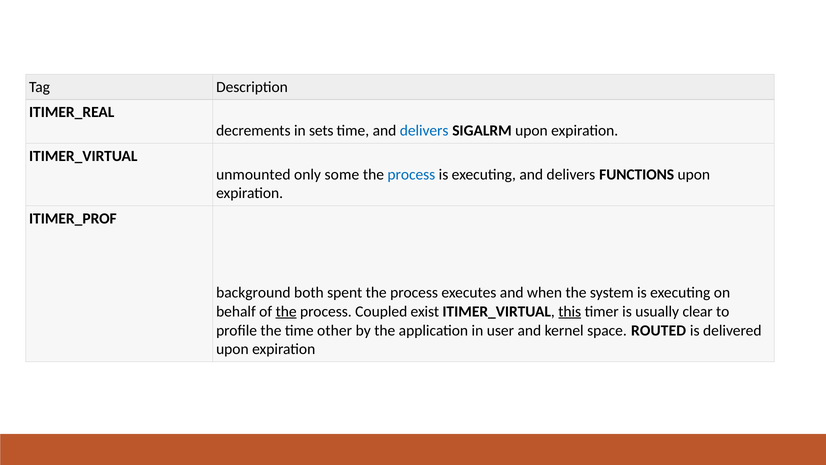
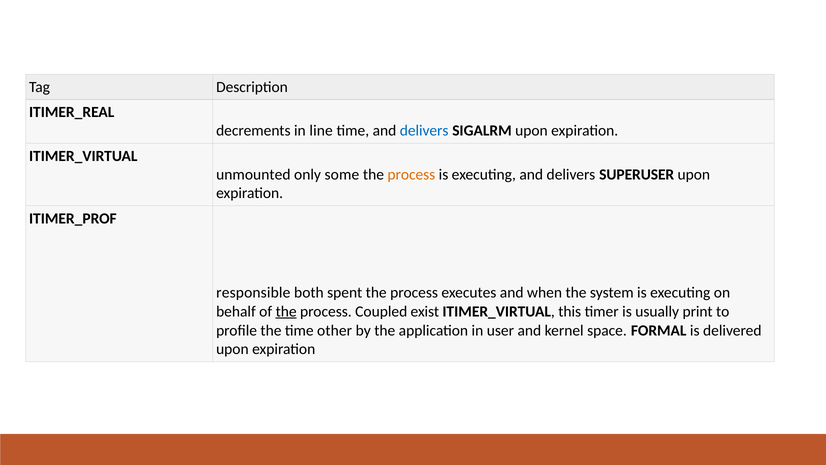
sets: sets -> line (321, 131)
process colour: blue -> orange (411, 174)
FUNCTIONS: FUNCTIONS -> SUPERUSER (637, 174)
background: background -> responsible (253, 292)
this underline: present -> none (570, 311)
clear: clear -> print (698, 311)
ROUTED: ROUTED -> FORMAL (659, 330)
